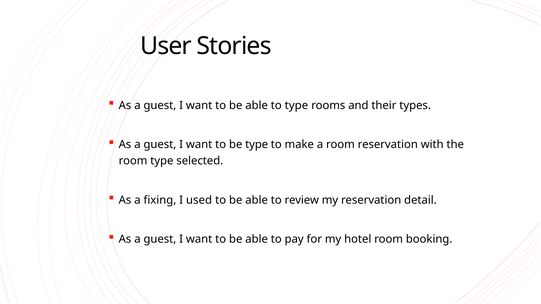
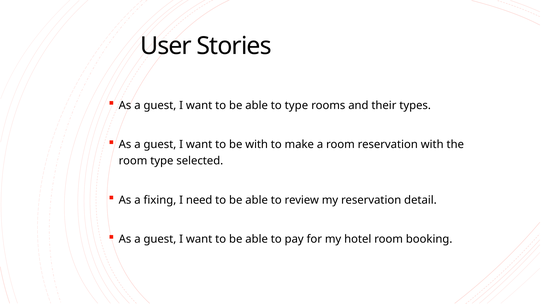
be type: type -> with (257, 145)
used: used -> need (199, 200)
